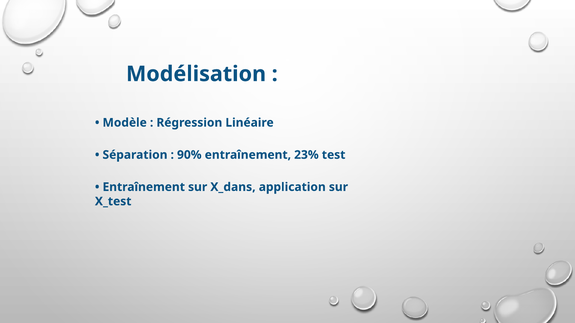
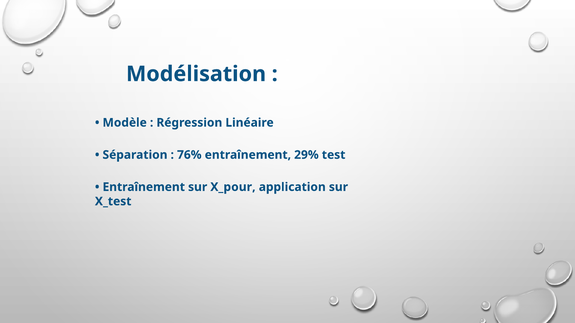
90%: 90% -> 76% (189, 155)
23%: 23% -> 29% (306, 155)
X_dans: X_dans -> X_pour (233, 187)
